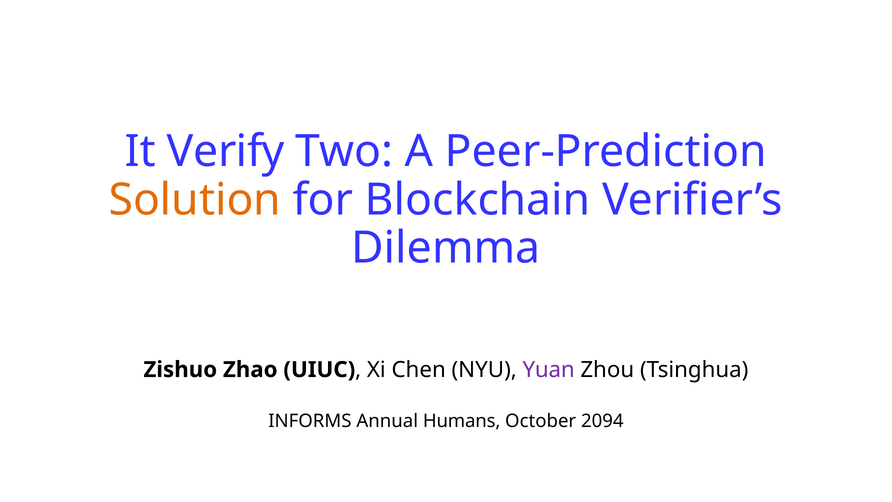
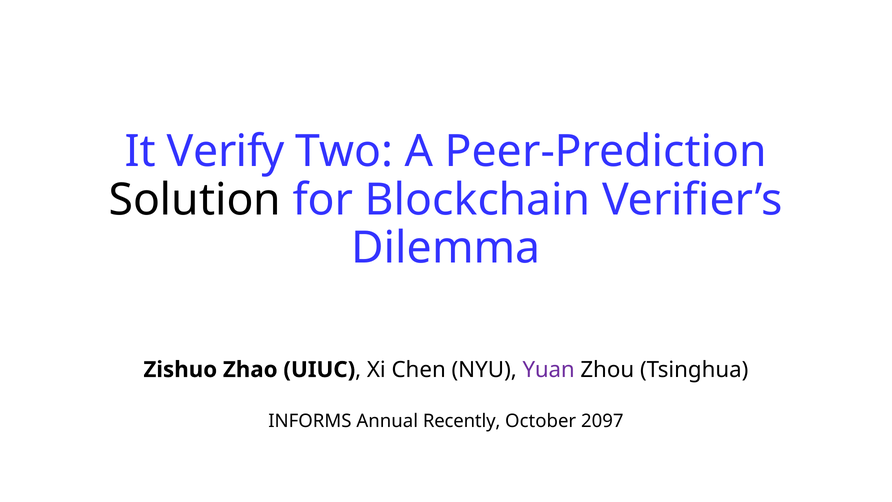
Solution colour: orange -> black (195, 200)
Humans: Humans -> Recently (462, 421)
2094: 2094 -> 2097 (602, 421)
